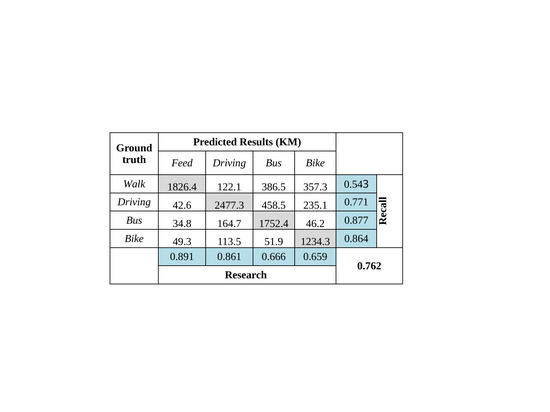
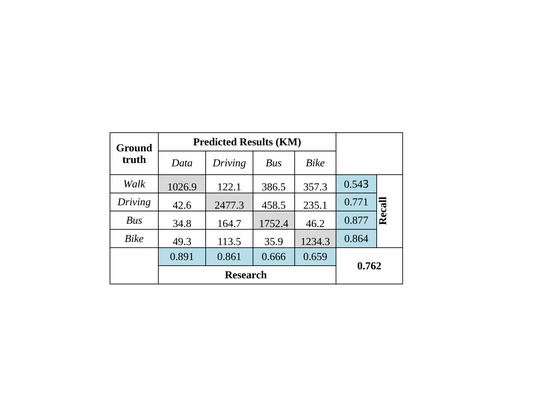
Feed: Feed -> Data (182, 163)
1826.4: 1826.4 -> 1026.9 (182, 187)
51.9: 51.9 -> 35.9 (274, 242)
